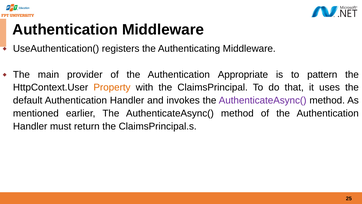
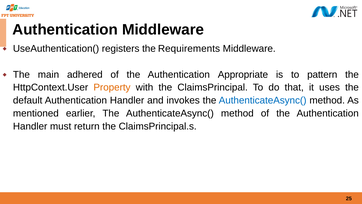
Authenticating: Authenticating -> Requirements (189, 49)
provider: provider -> adhered (85, 74)
AuthenticateAsync( colour: purple -> blue (263, 100)
